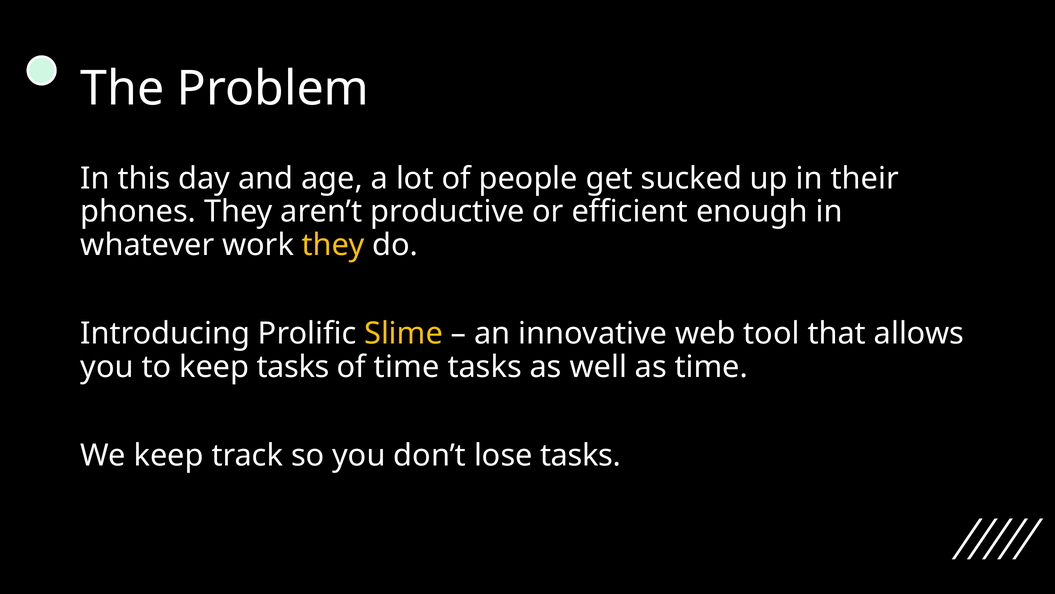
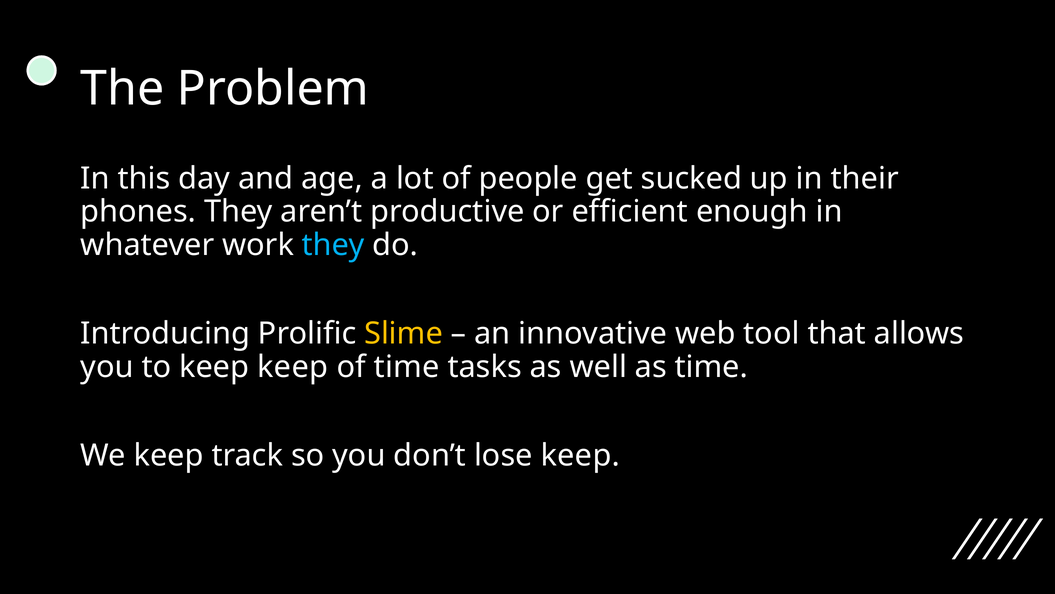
they colour: yellow -> light blue (333, 245)
keep tasks: tasks -> keep (293, 367)
lose tasks: tasks -> keep (580, 455)
